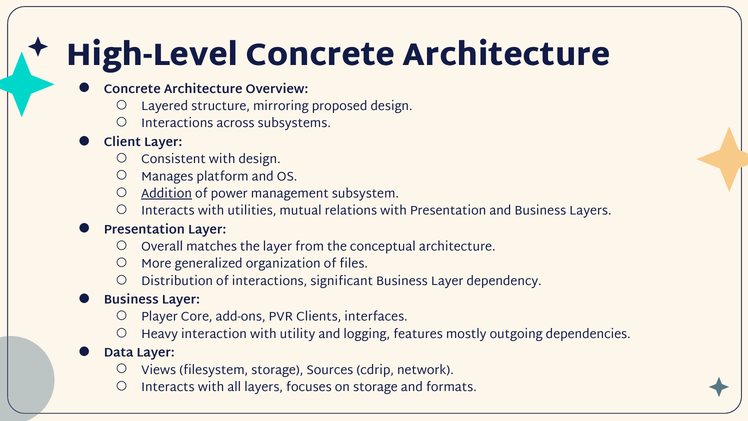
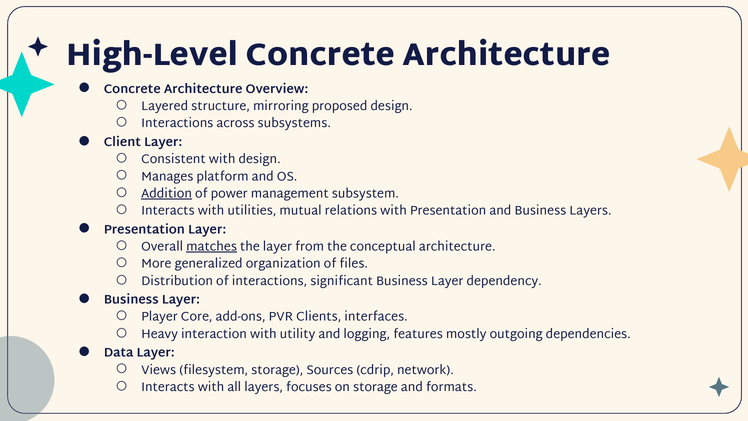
matches underline: none -> present (212, 246)
